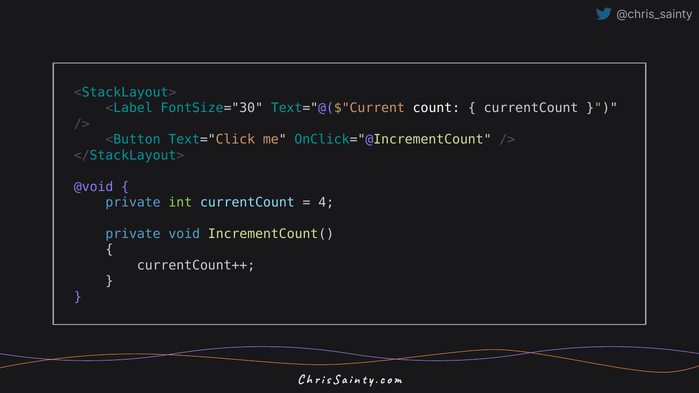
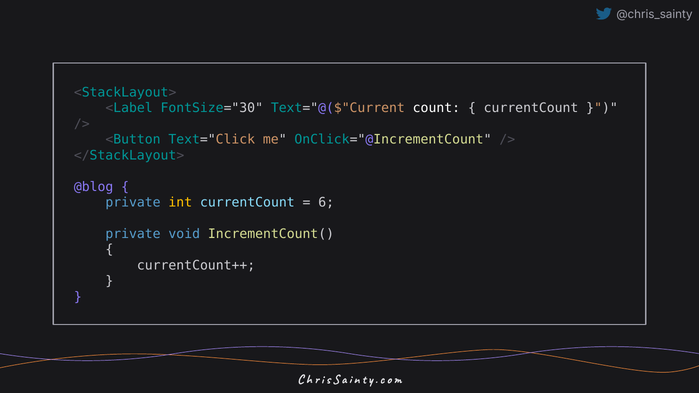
@void: @void -> @blog (94, 187)
int colour: light green -> yellow (180, 203)
4: 4 -> 6 (326, 203)
